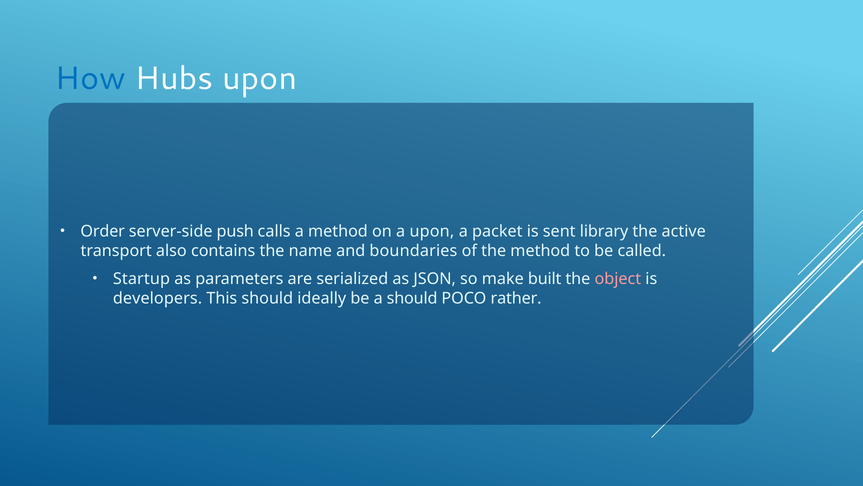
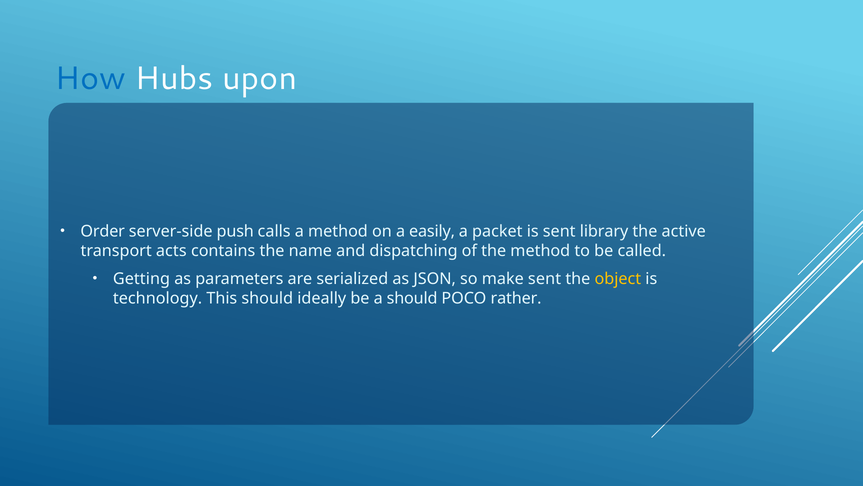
a upon: upon -> easily (432, 231)
also: also -> acts (171, 251)
boundaries: boundaries -> dispatching (414, 251)
Startup: Startup -> Getting (141, 279)
make built: built -> sent (545, 279)
object colour: pink -> yellow (618, 279)
developers: developers -> technology (158, 298)
